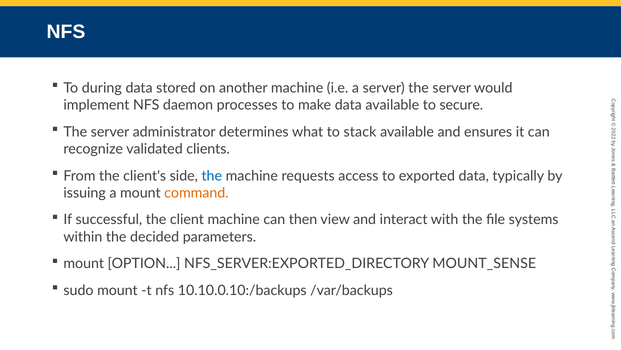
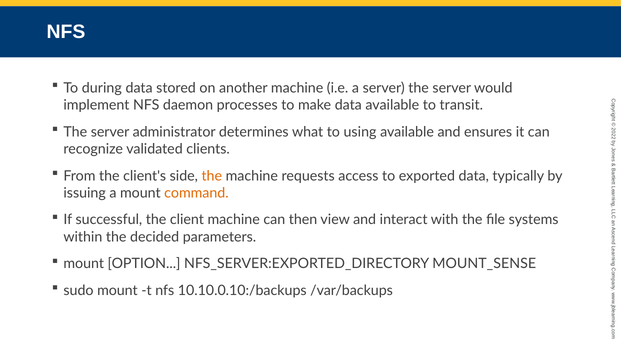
secure: secure -> transit (461, 105)
stack: stack -> using (360, 132)
the colour: blue -> orange (212, 175)
